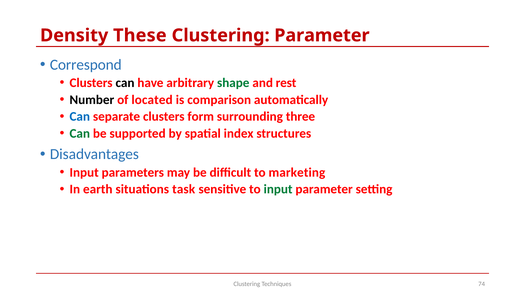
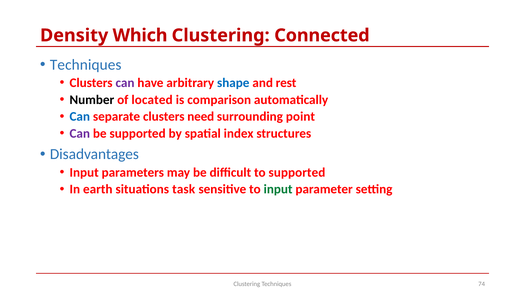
These: These -> Which (140, 35)
Clustering Parameter: Parameter -> Connected (322, 35)
Correspond: Correspond -> Techniques (86, 65)
can colour: black -> purple (125, 83)
shape colour: green -> blue (233, 83)
form: form -> need (201, 117)
three: three -> point (300, 117)
Can colour: green -> purple (80, 134)
to marketing: marketing -> supported (297, 173)
